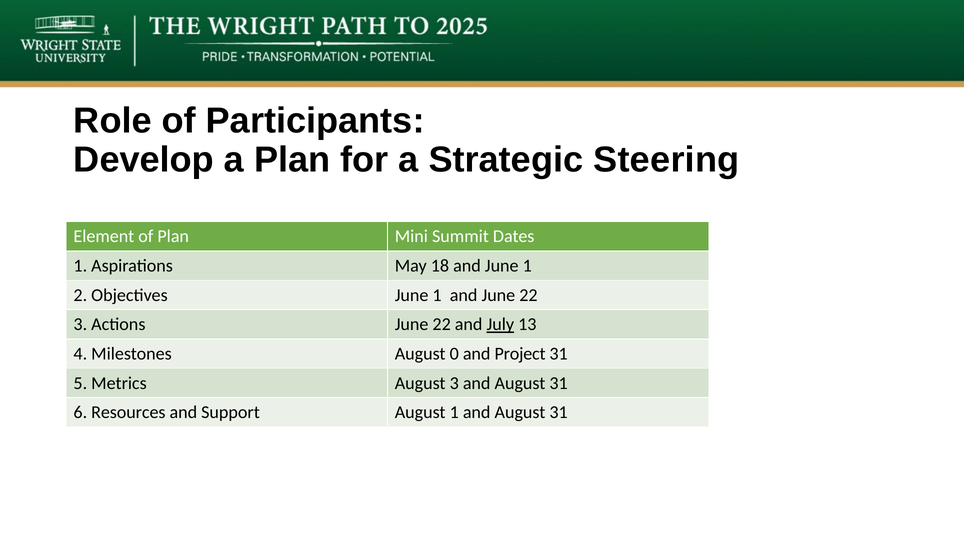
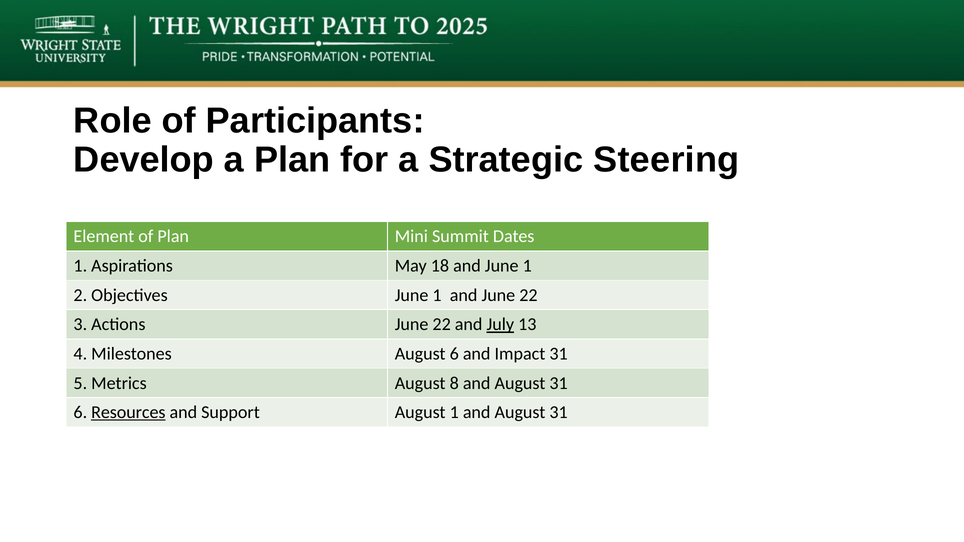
August 0: 0 -> 6 (454, 354)
Project: Project -> Impact (520, 354)
August 3: 3 -> 8 (454, 383)
Resources underline: none -> present (128, 413)
